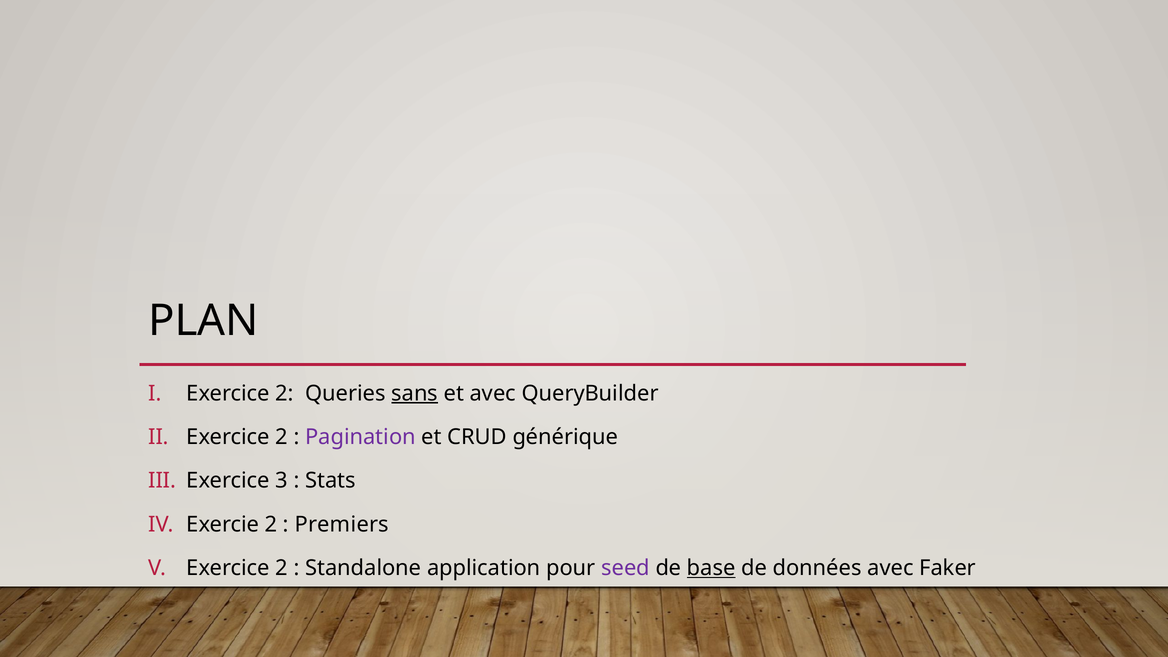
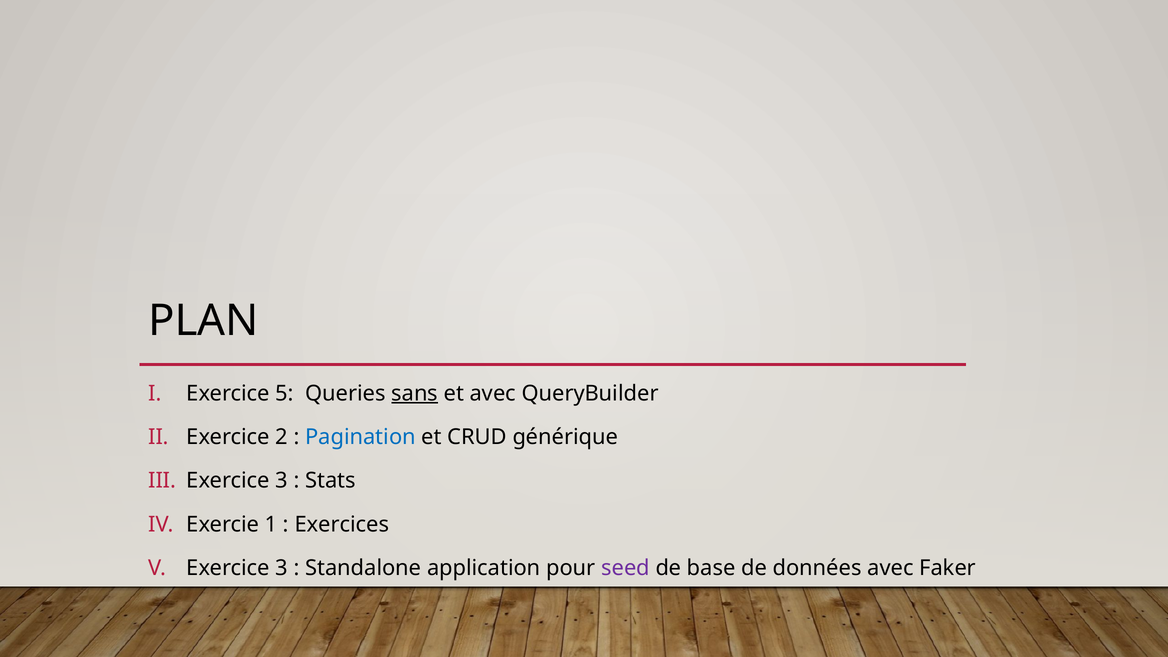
2: 2 -> 5 (284, 393)
Pagination colour: purple -> blue (360, 437)
Exercie 2: 2 -> 1 (271, 524)
Premiers: Premiers -> Exercices (342, 524)
2: 2 -> 3 (282, 568)
base underline: present -> none (711, 568)
